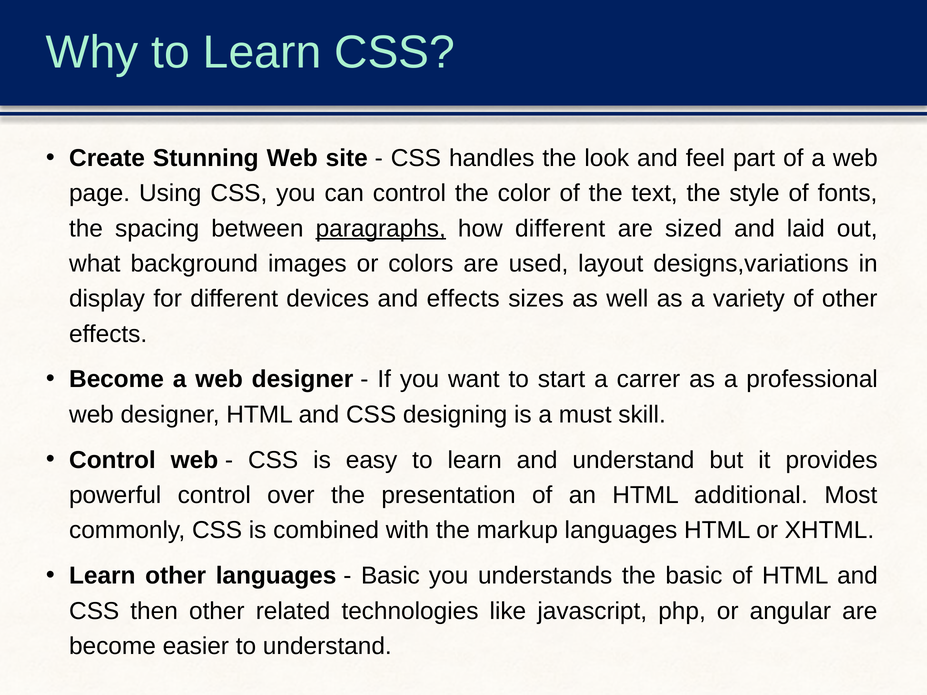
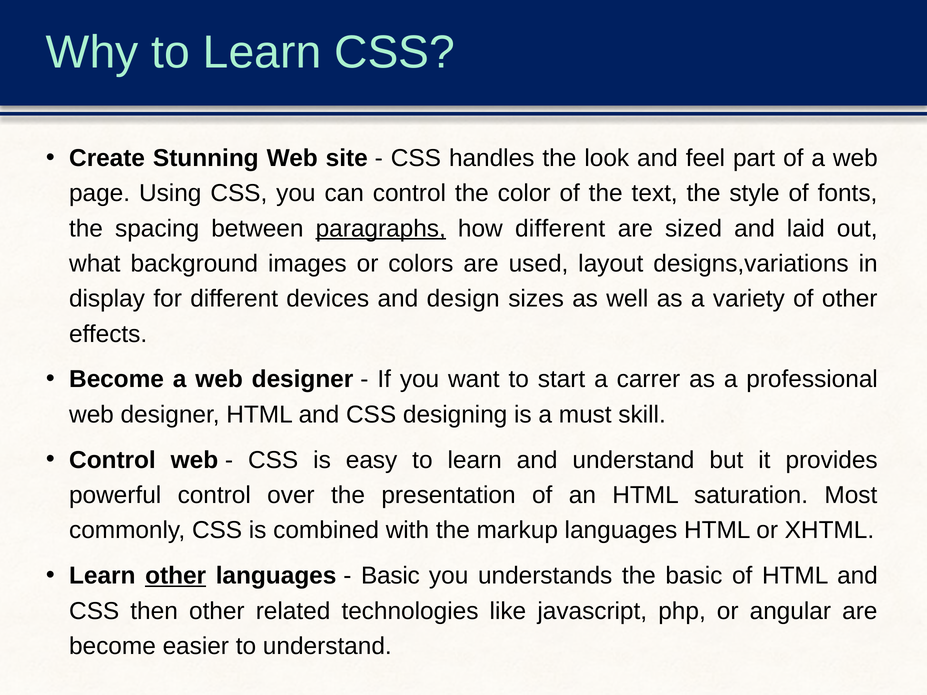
and effects: effects -> design (463, 299)
additional: additional -> saturation (751, 495)
other underline: none -> present (176, 576)
